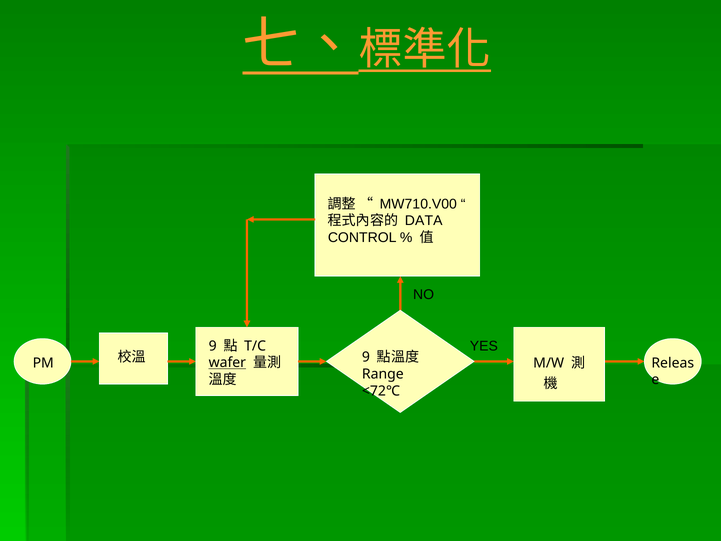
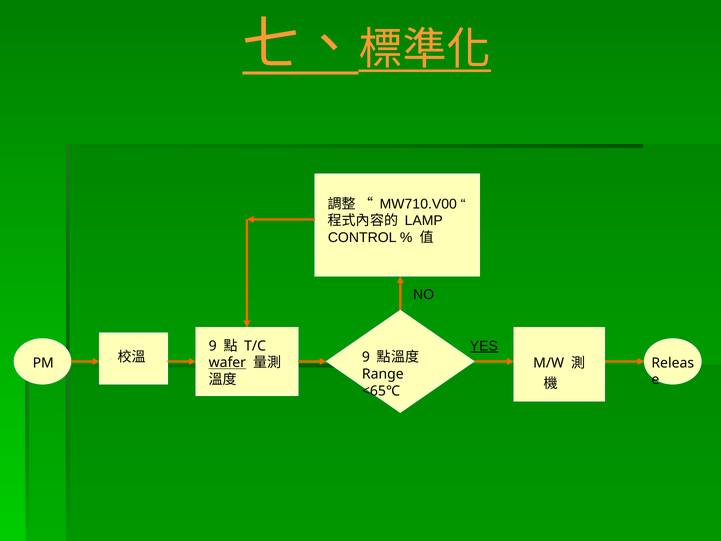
DATA: DATA -> LAMP (424, 221)
YES underline: none -> present (484, 346)
<72℃: <72℃ -> <65℃ (381, 391)
